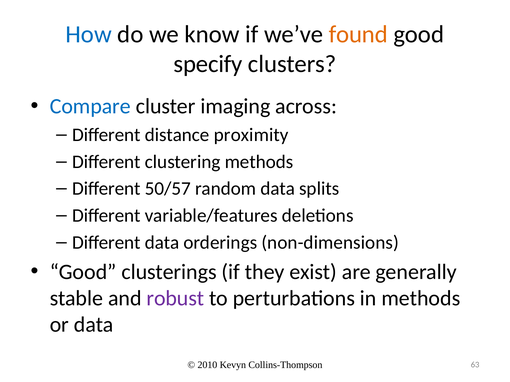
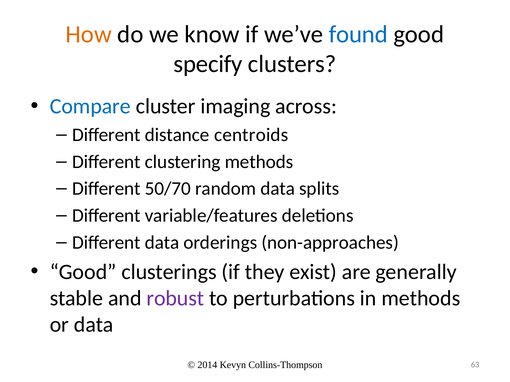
How colour: blue -> orange (89, 34)
found colour: orange -> blue (358, 34)
proximity: proximity -> centroids (251, 135)
50/57: 50/57 -> 50/70 (168, 189)
non-dimensions: non-dimensions -> non-approaches (330, 243)
2010: 2010 -> 2014 (207, 365)
